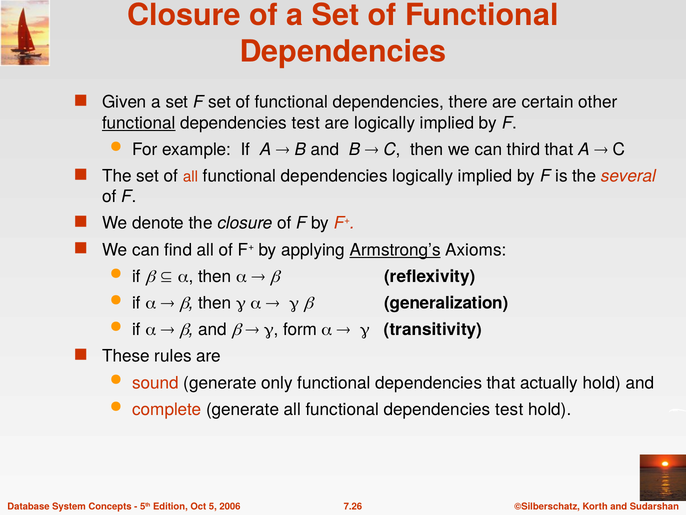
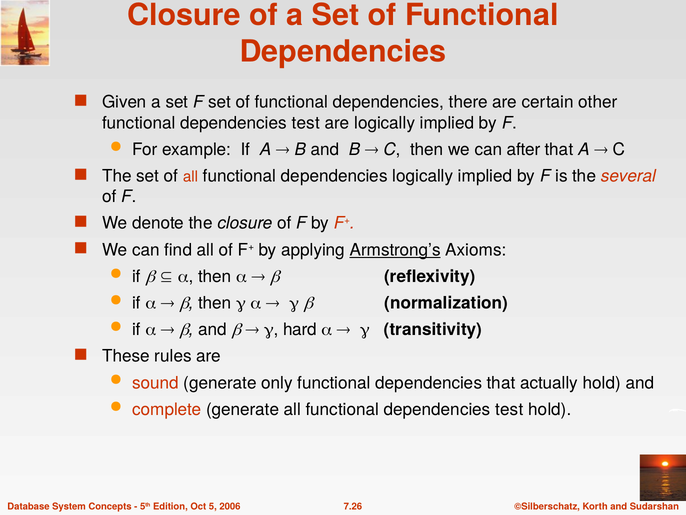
functional underline: present -> none (139, 123)
third: third -> after (524, 149)
generalization: generalization -> normalization (446, 303)
form: form -> hard (300, 329)
